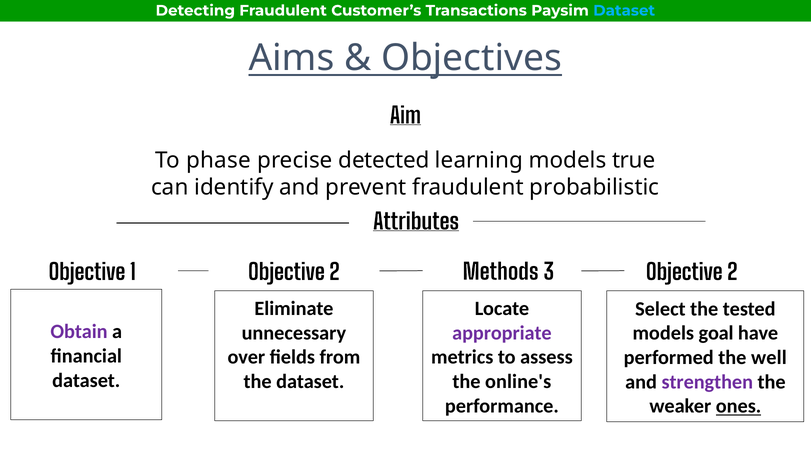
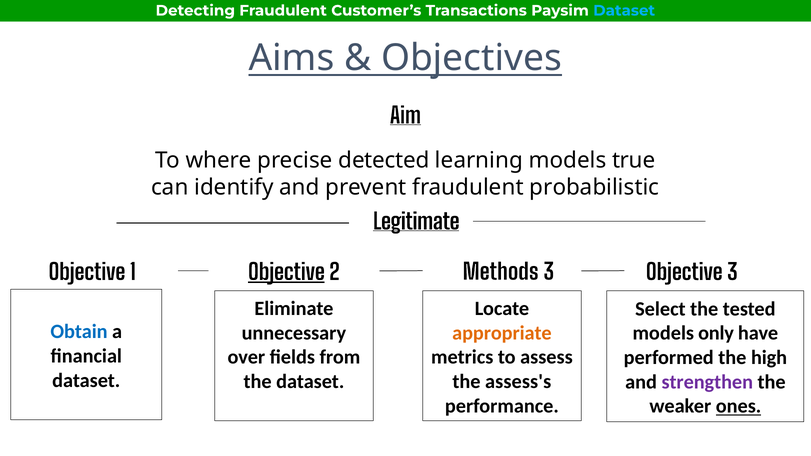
phase: phase -> where (219, 161)
Attributes: Attributes -> Legitimate (416, 222)
Objective underline: none -> present (286, 273)
2: 2 -> 3 (732, 273)
Obtain colour: purple -> blue (79, 332)
appropriate colour: purple -> orange (502, 333)
goal: goal -> only (716, 333)
well: well -> high (769, 358)
online's: online's -> assess's (518, 382)
